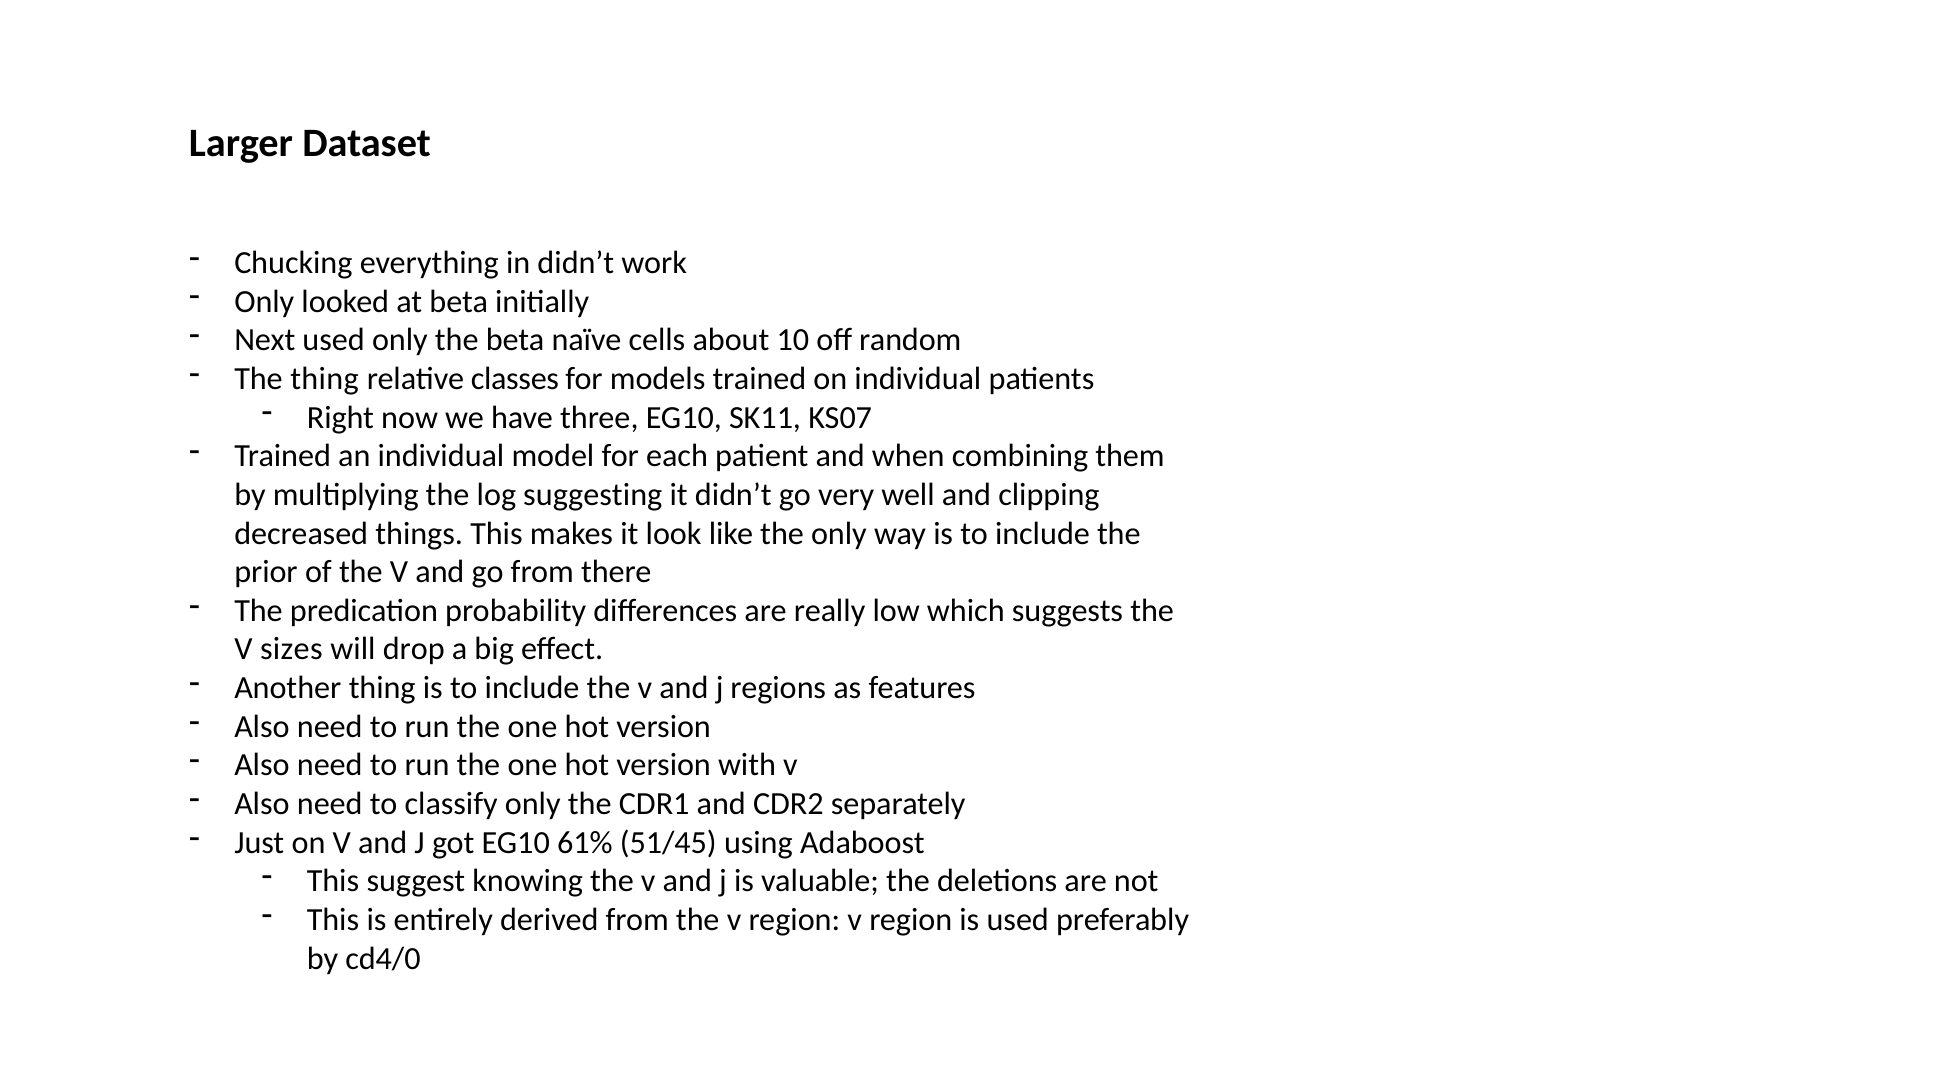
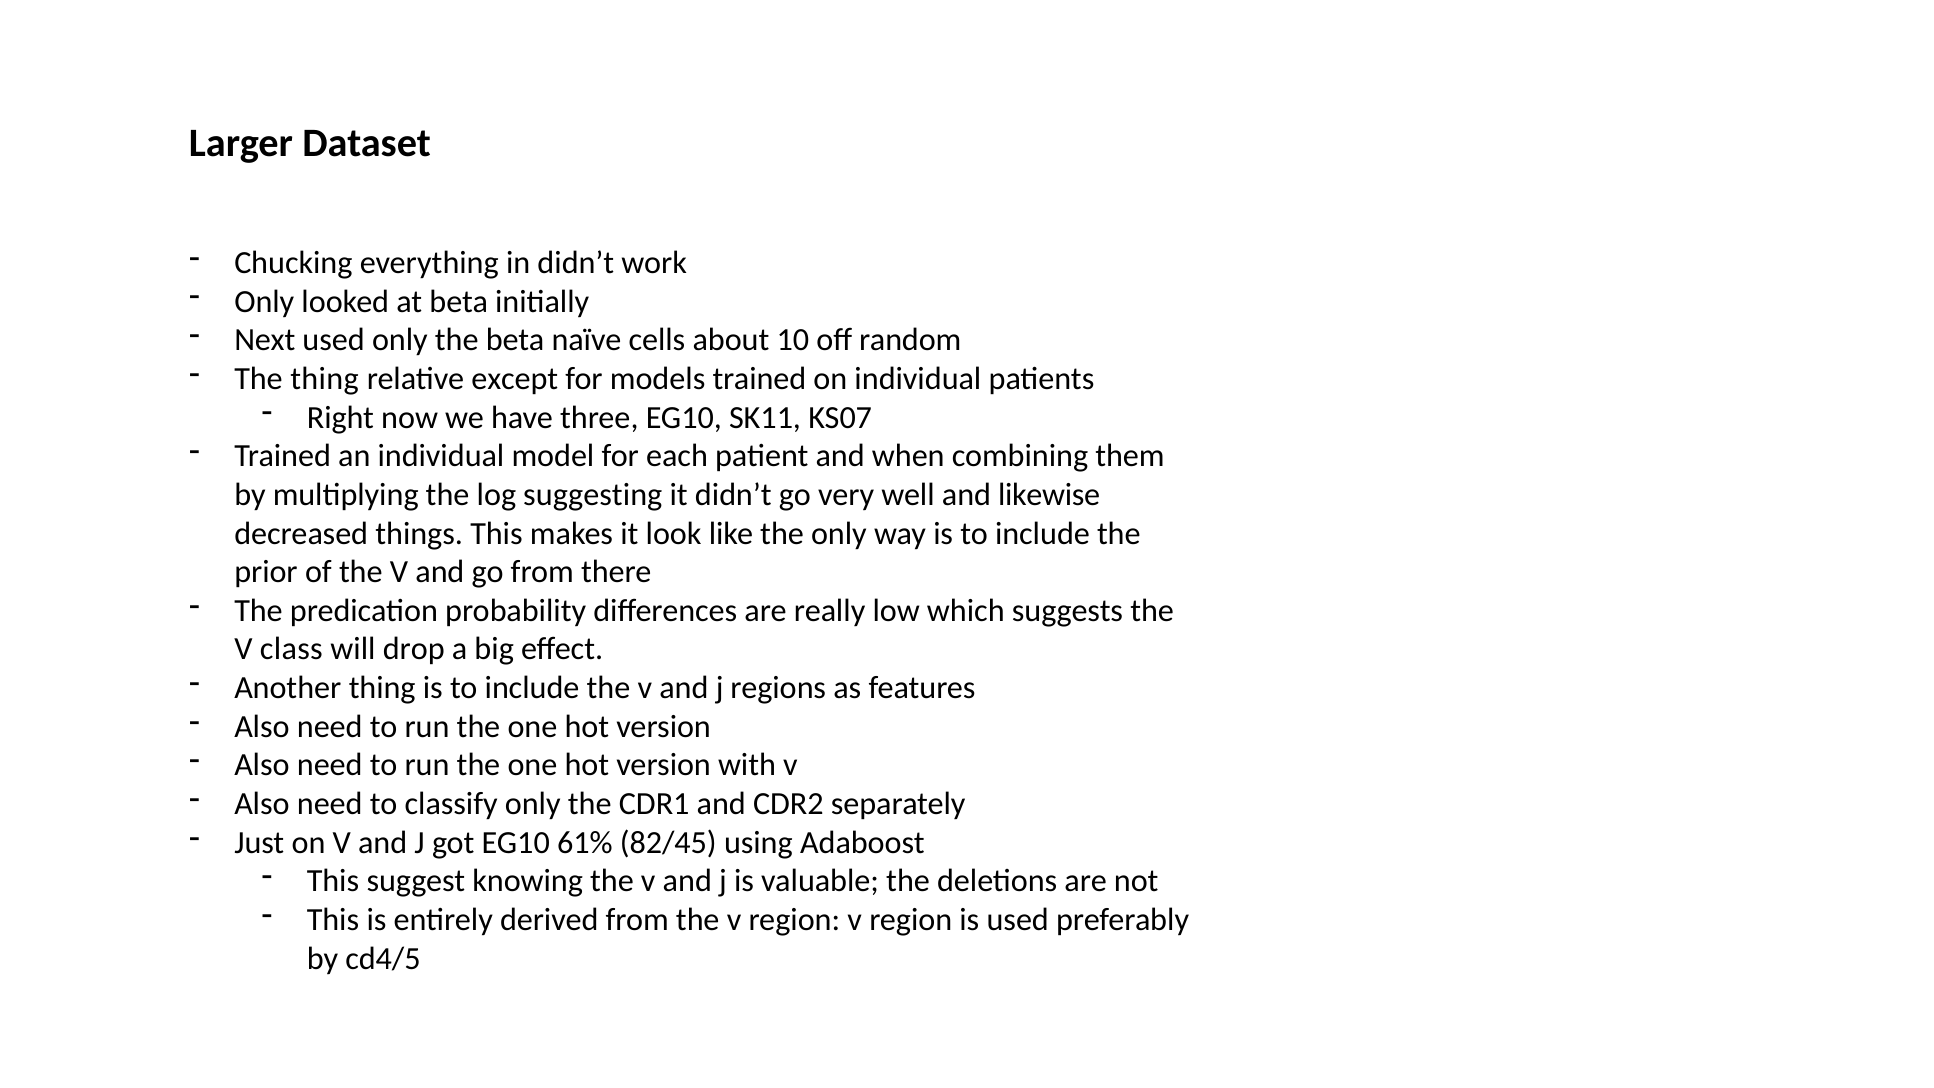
classes: classes -> except (515, 379)
clipping: clipping -> likewise (1049, 495)
sizes: sizes -> class (291, 649)
51/45: 51/45 -> 82/45 (668, 843)
cd4/0: cd4/0 -> cd4/5 (383, 959)
